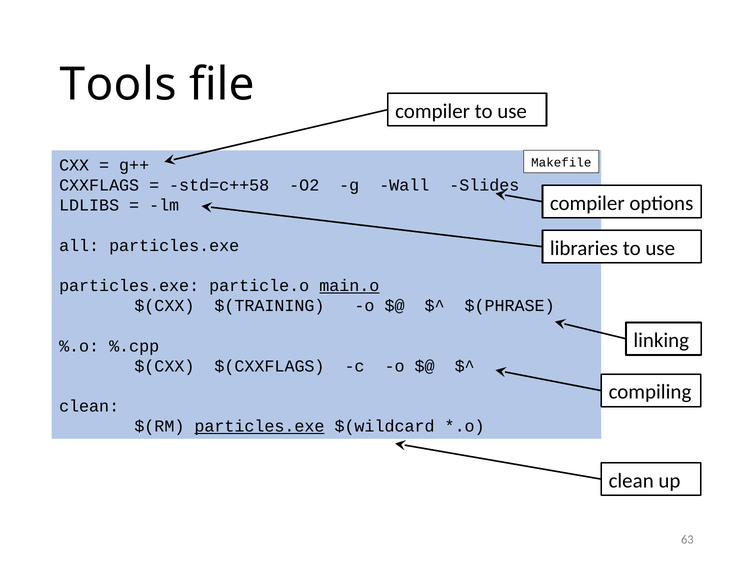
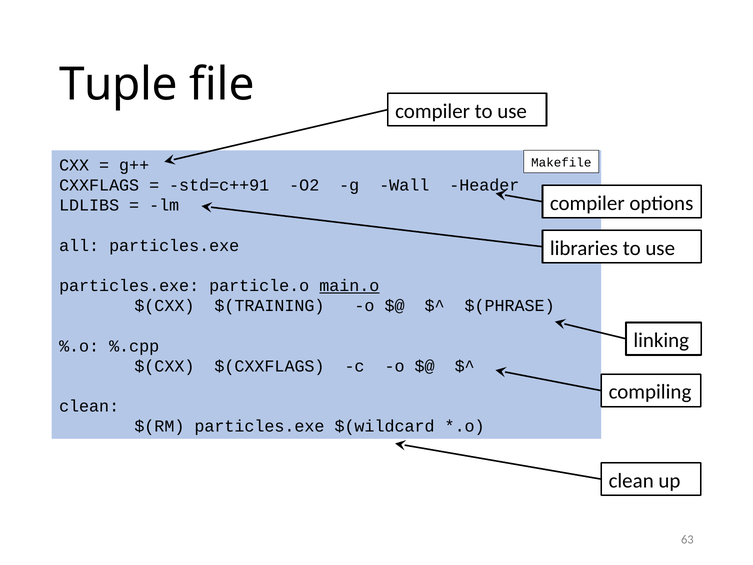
Tools: Tools -> Tuple (118, 84)
std=c++58: std=c++58 -> std=c++91 (219, 185)
Slides: Slides -> Header (484, 185)
particles.exe underline: present -> none (259, 426)
